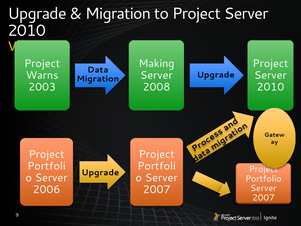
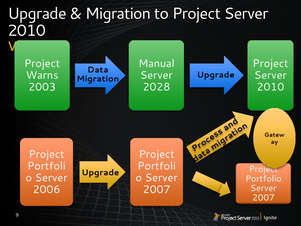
Making: Making -> Manual (156, 63)
2008: 2008 -> 2028 (156, 87)
